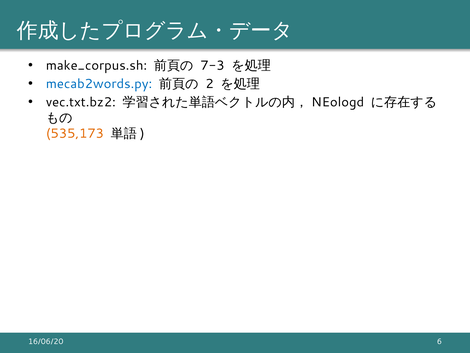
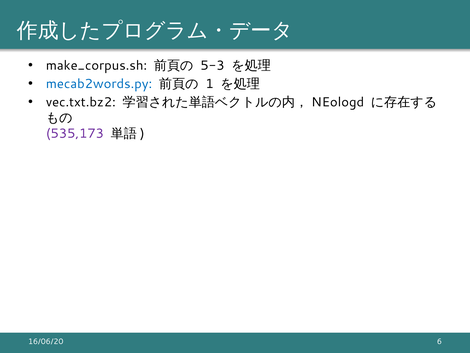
7-3: 7-3 -> 5-3 (212, 66)
2: 2 -> 1 (210, 84)
535,173 colour: orange -> purple (75, 133)
